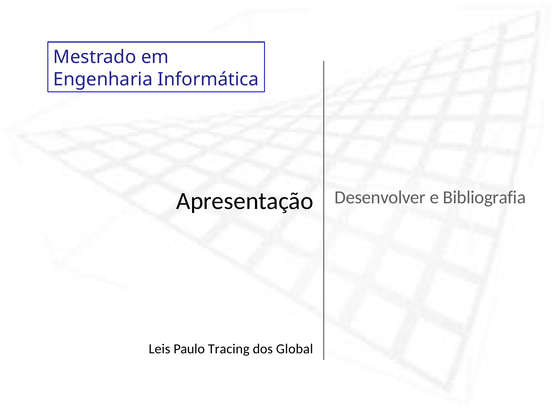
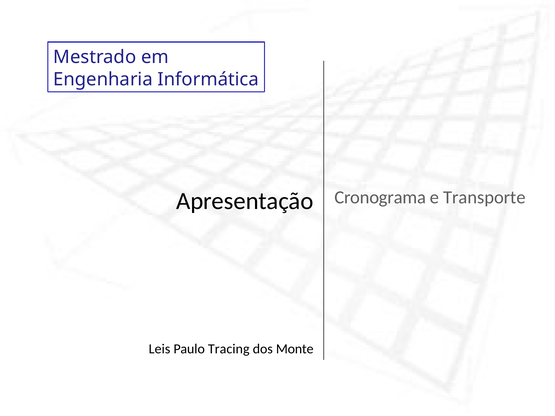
Desenvolver: Desenvolver -> Cronograma (380, 197)
Bibliografia: Bibliografia -> Transporte (484, 197)
Global: Global -> Monte (295, 349)
